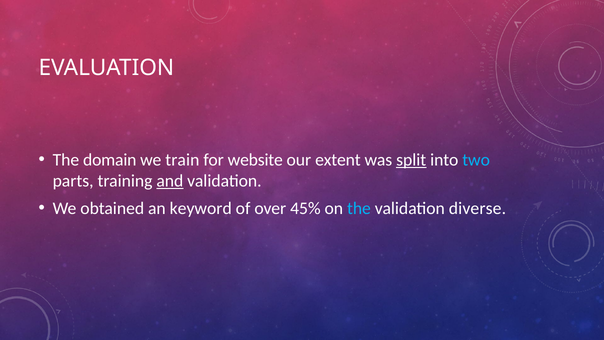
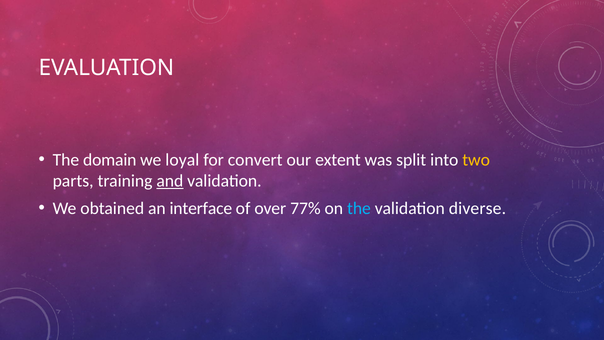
train: train -> loyal (182, 160)
website: website -> convert (255, 160)
split underline: present -> none (411, 160)
two colour: light blue -> yellow (476, 160)
keyword: keyword -> interface (201, 208)
45%: 45% -> 77% (305, 208)
